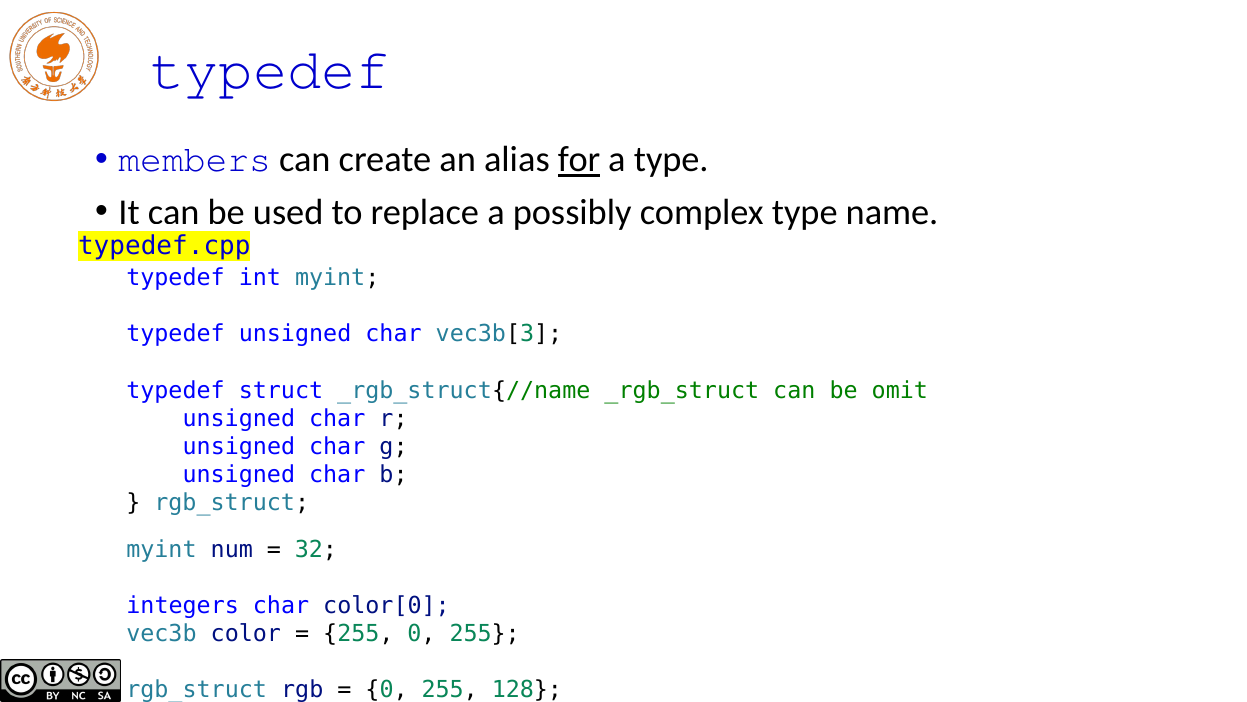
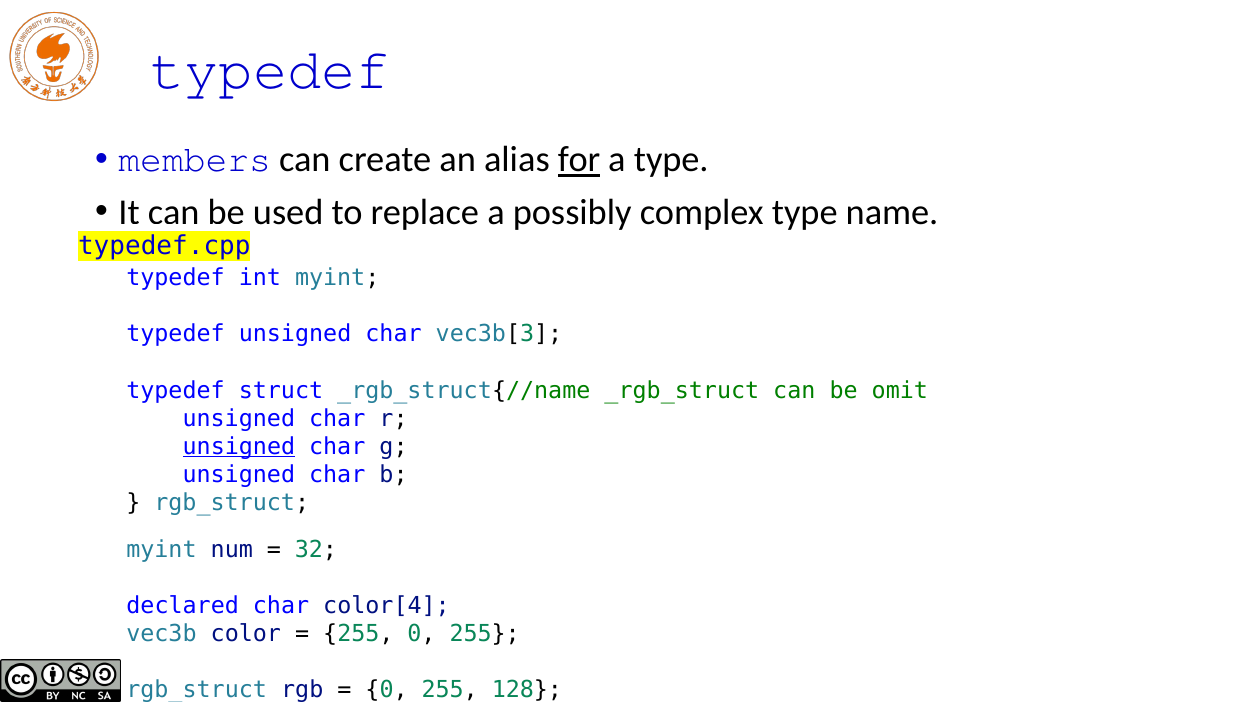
unsigned underline: none -> present (239, 446)
integers: integers -> declared (183, 605)
color[0: color[0 -> color[4 (387, 605)
